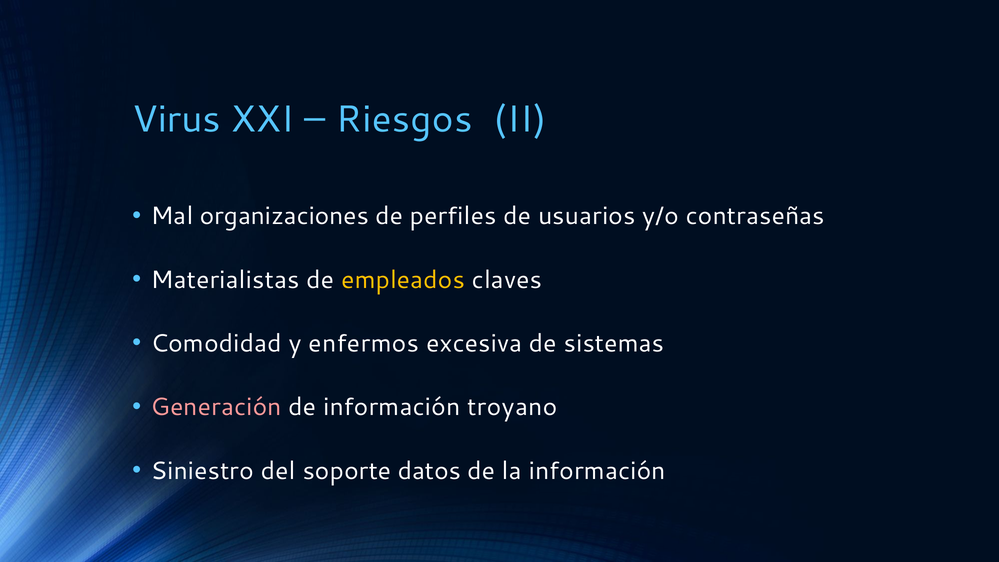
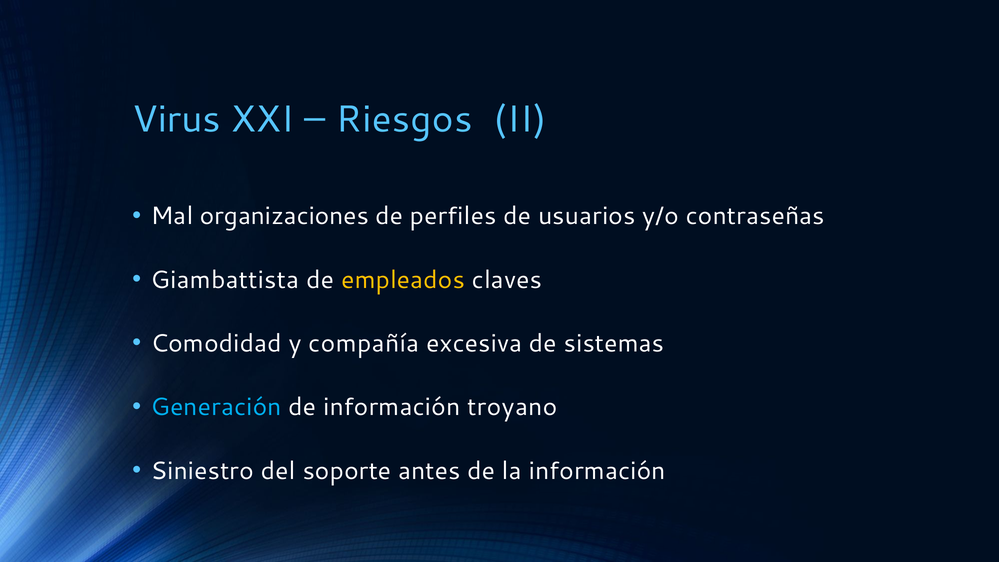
Materialistas: Materialistas -> Giambattista (225, 280)
enfermos: enfermos -> compañía (364, 344)
Generación colour: pink -> light blue (216, 407)
datos: datos -> antes (429, 471)
